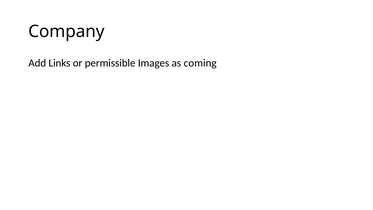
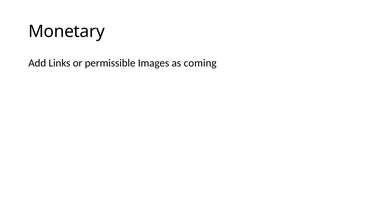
Company: Company -> Monetary (67, 31)
